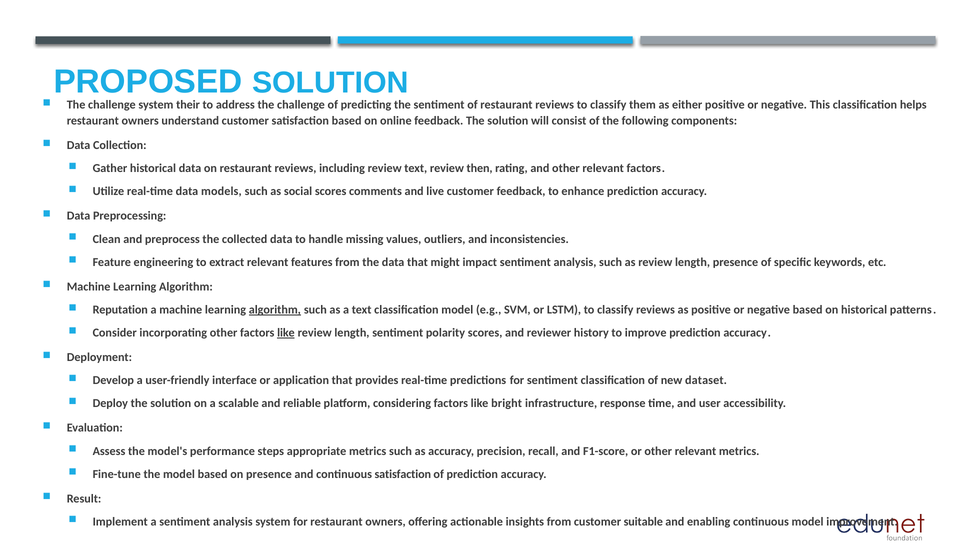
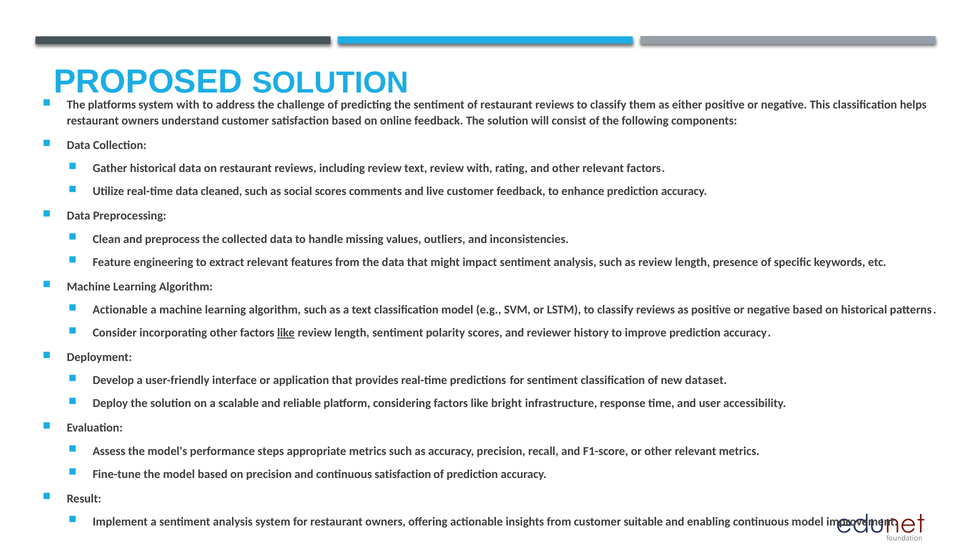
challenge: challenge -> platforms (112, 105)
system their: their -> with (188, 105)
review then: then -> with (480, 168)
models: models -> cleaned (221, 192)
Reputation: Reputation -> Actionable (120, 310)
algorithm underline: present -> none (275, 310)
on presence: presence -> precision (269, 474)
